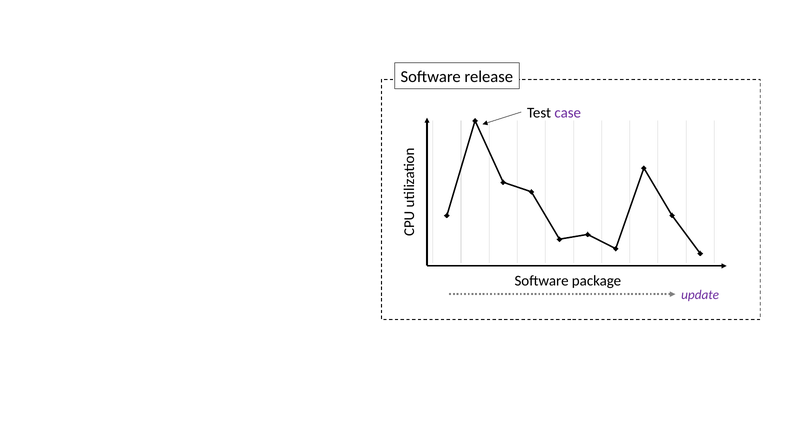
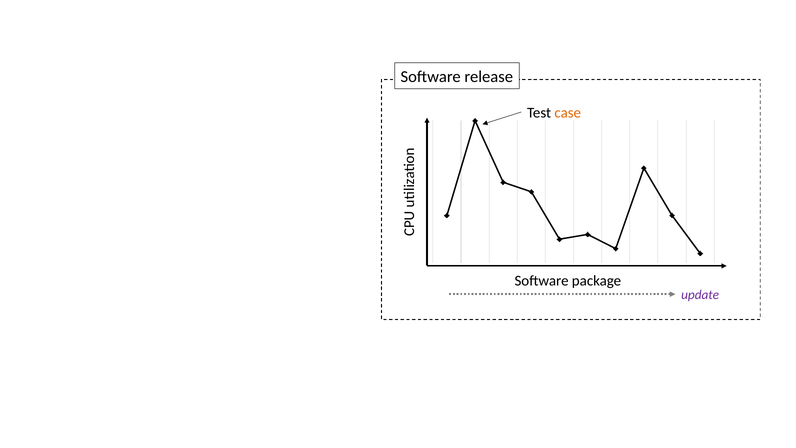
case colour: purple -> orange (568, 113)
